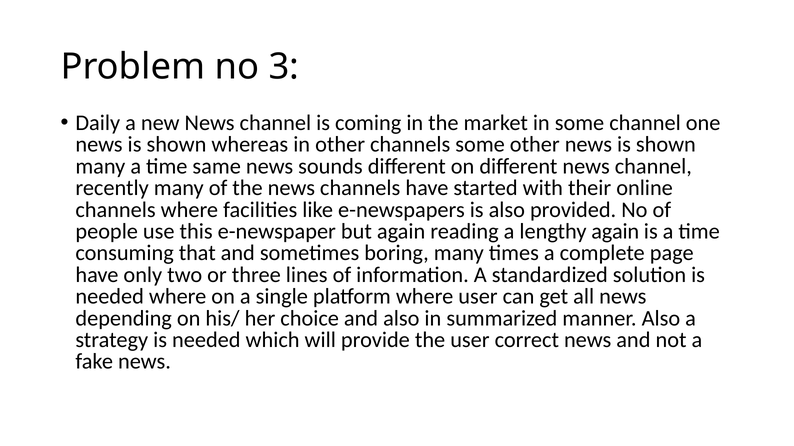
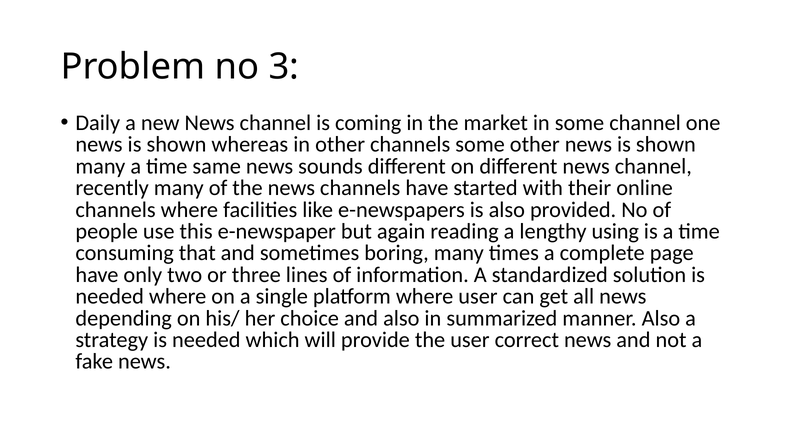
lengthy again: again -> using (615, 232)
